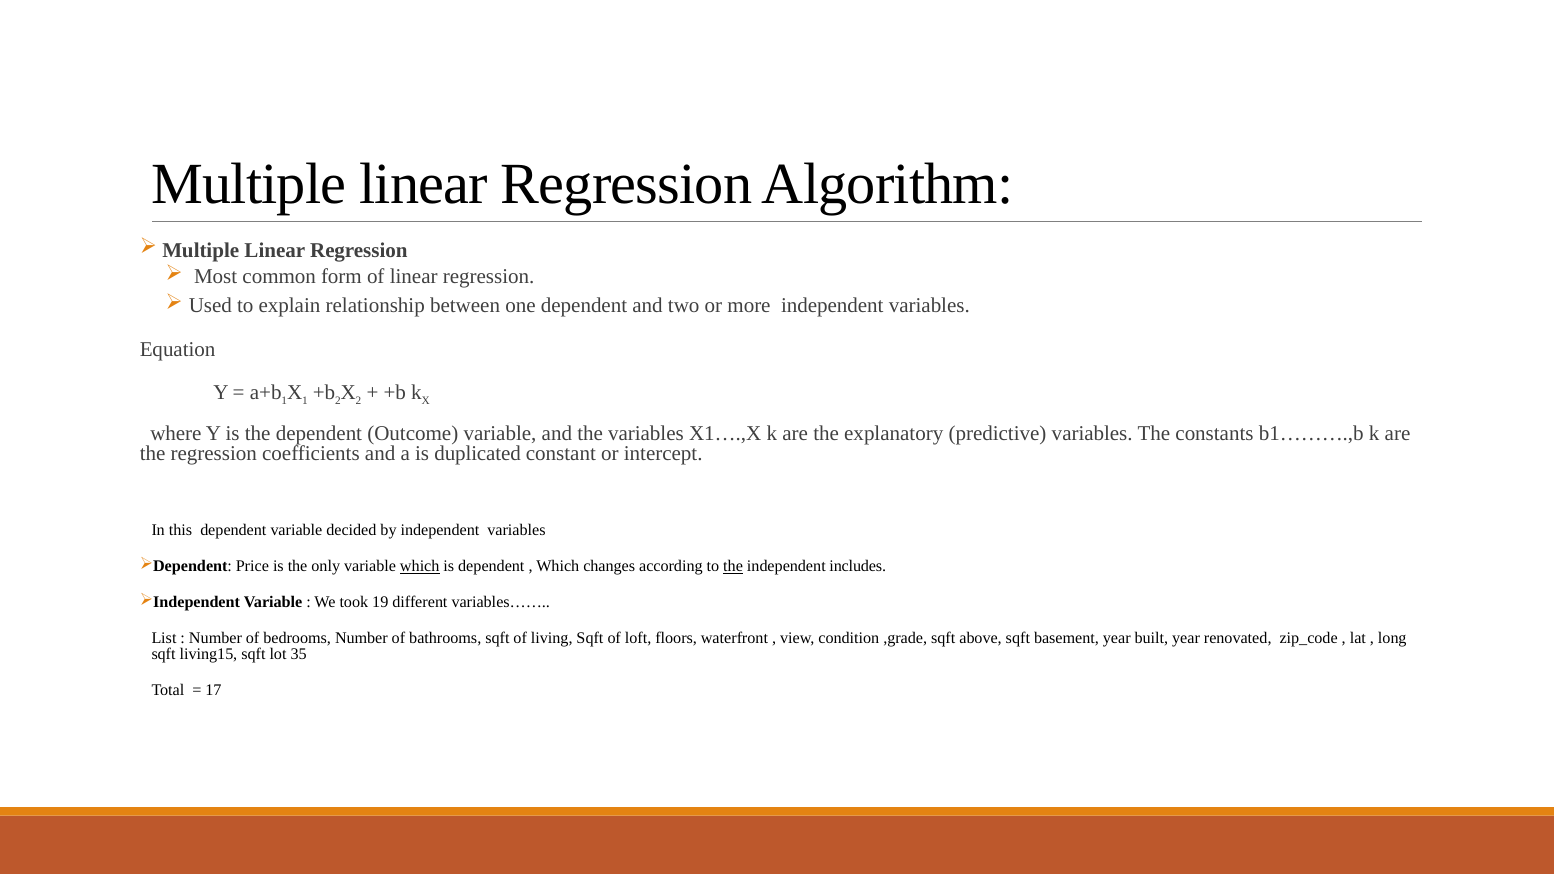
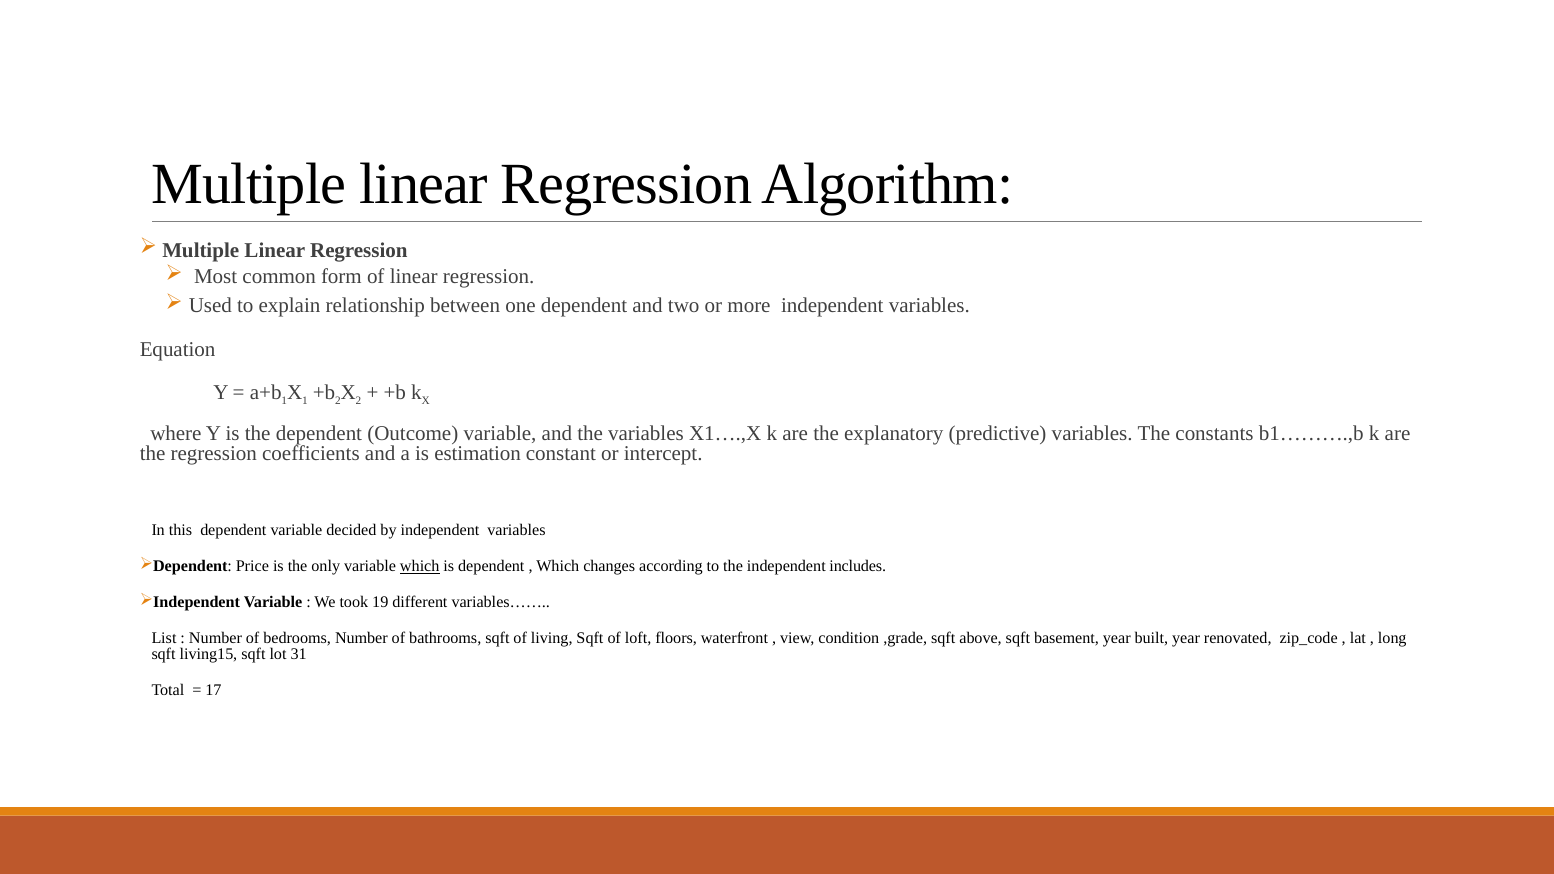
duplicated: duplicated -> estimation (478, 454)
the underline: present -> none (733, 566)
35: 35 -> 31 (299, 654)
